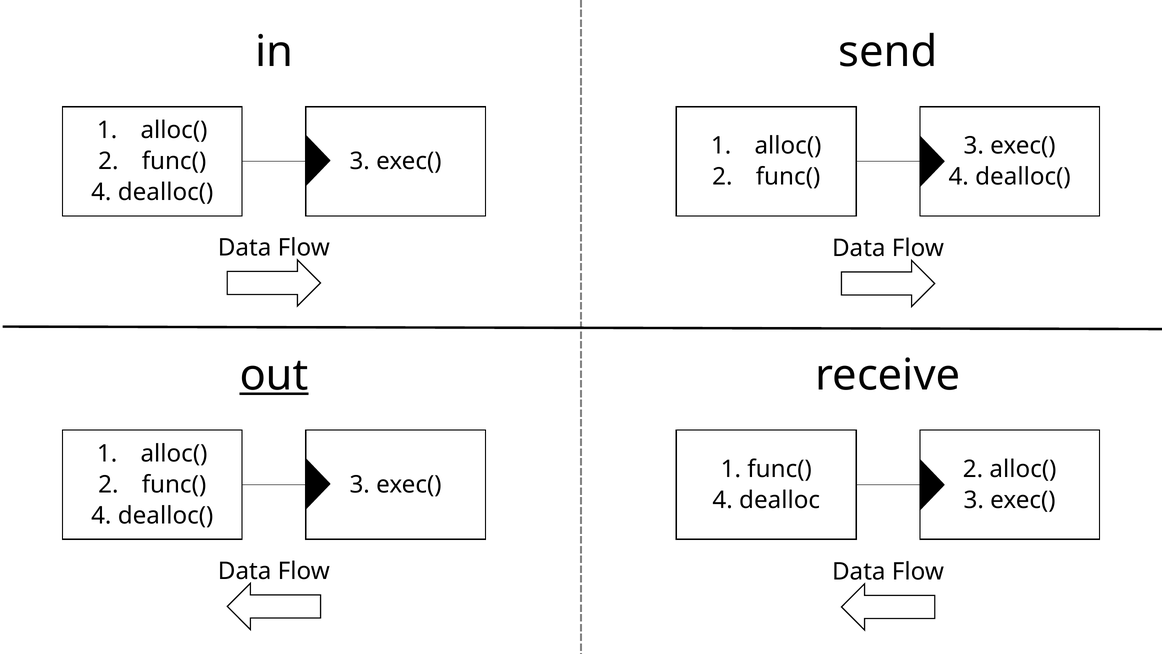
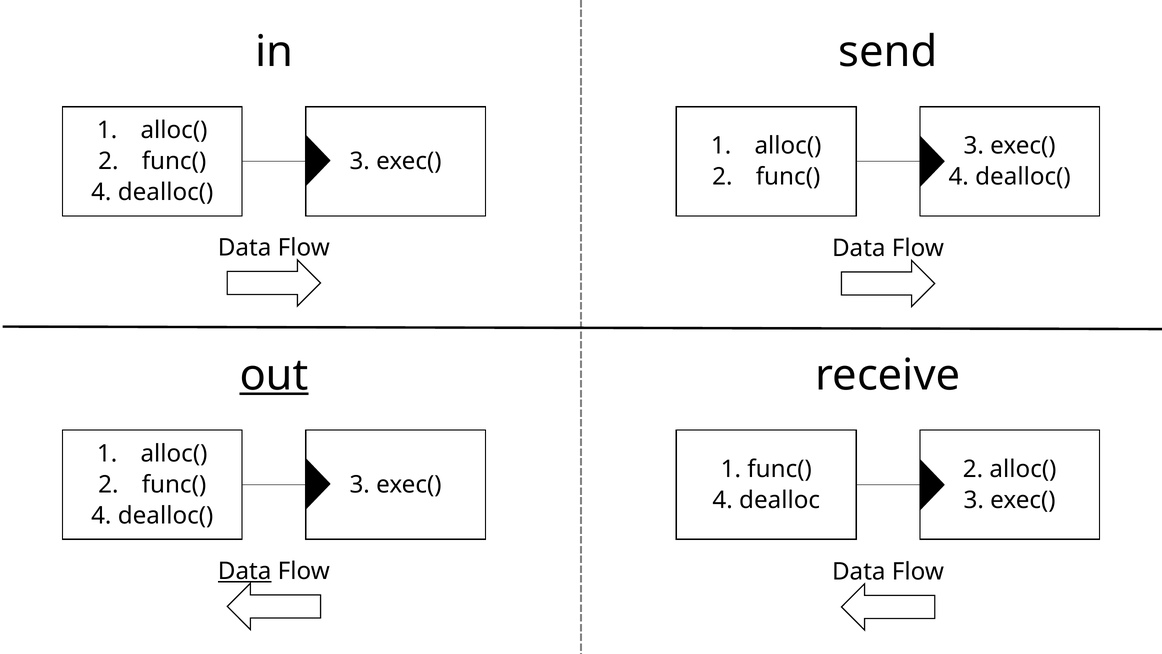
Data underline: none -> present (245, 571)
